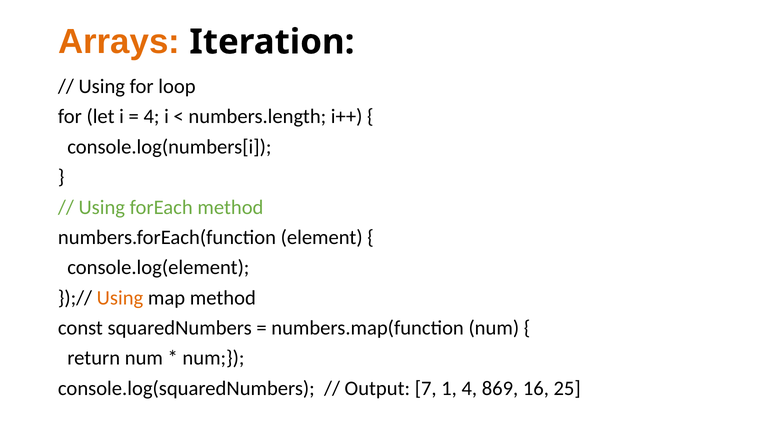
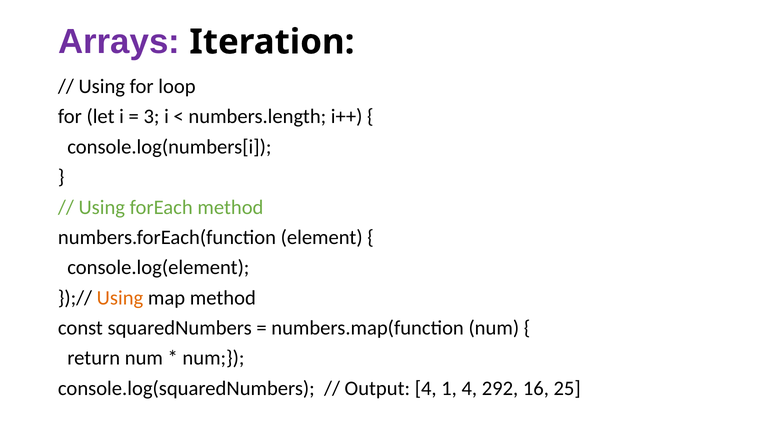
Arrays colour: orange -> purple (119, 42)
4: 4 -> 3 (151, 117)
Output 7: 7 -> 4 (426, 388)
869: 869 -> 292 (500, 388)
